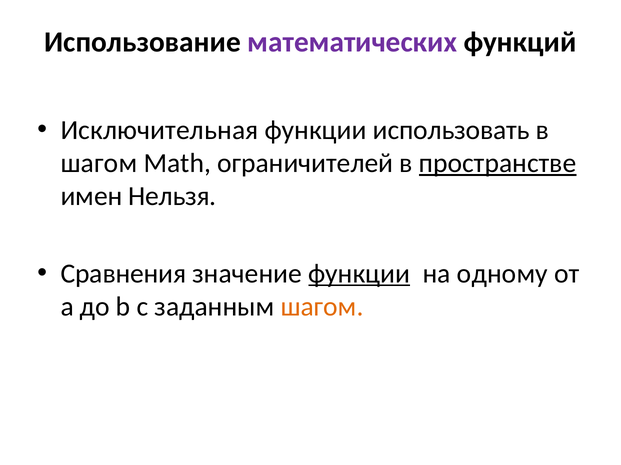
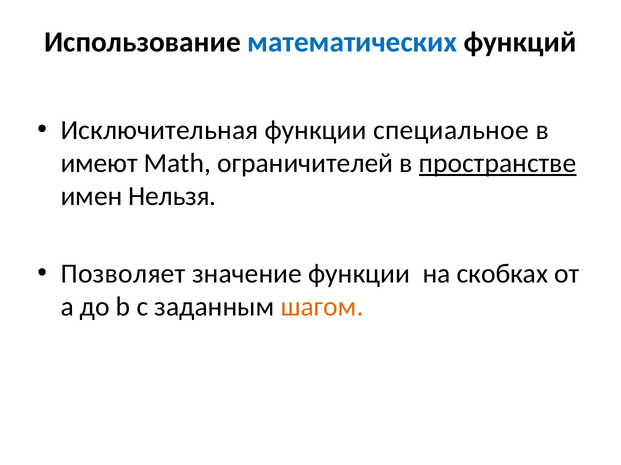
математических colour: purple -> blue (352, 42)
использовать: использовать -> специальное (451, 130)
шагом: шагом -> имеют (99, 163)
Сравнения: Сравнения -> Позволяет (123, 274)
функции underline: present -> none (359, 274)
одному: одному -> скобках (502, 274)
